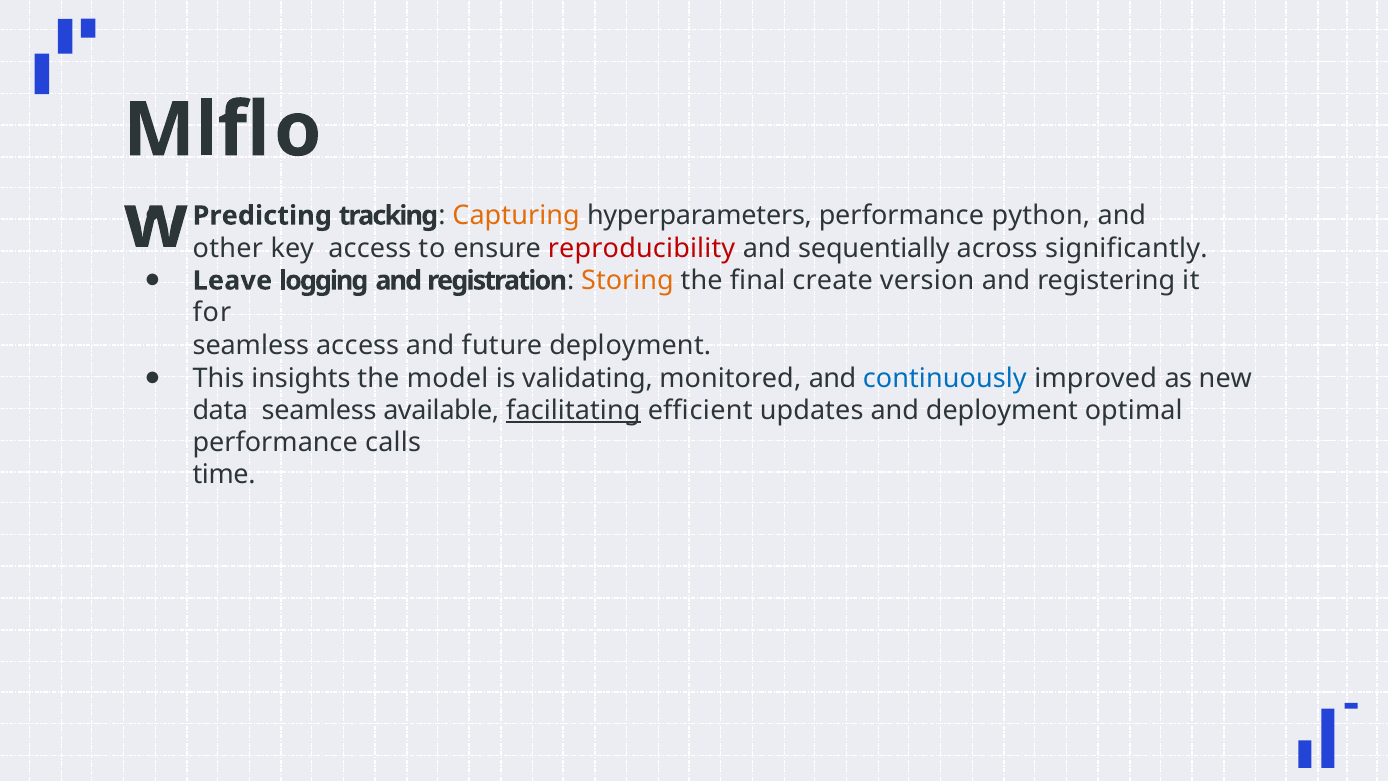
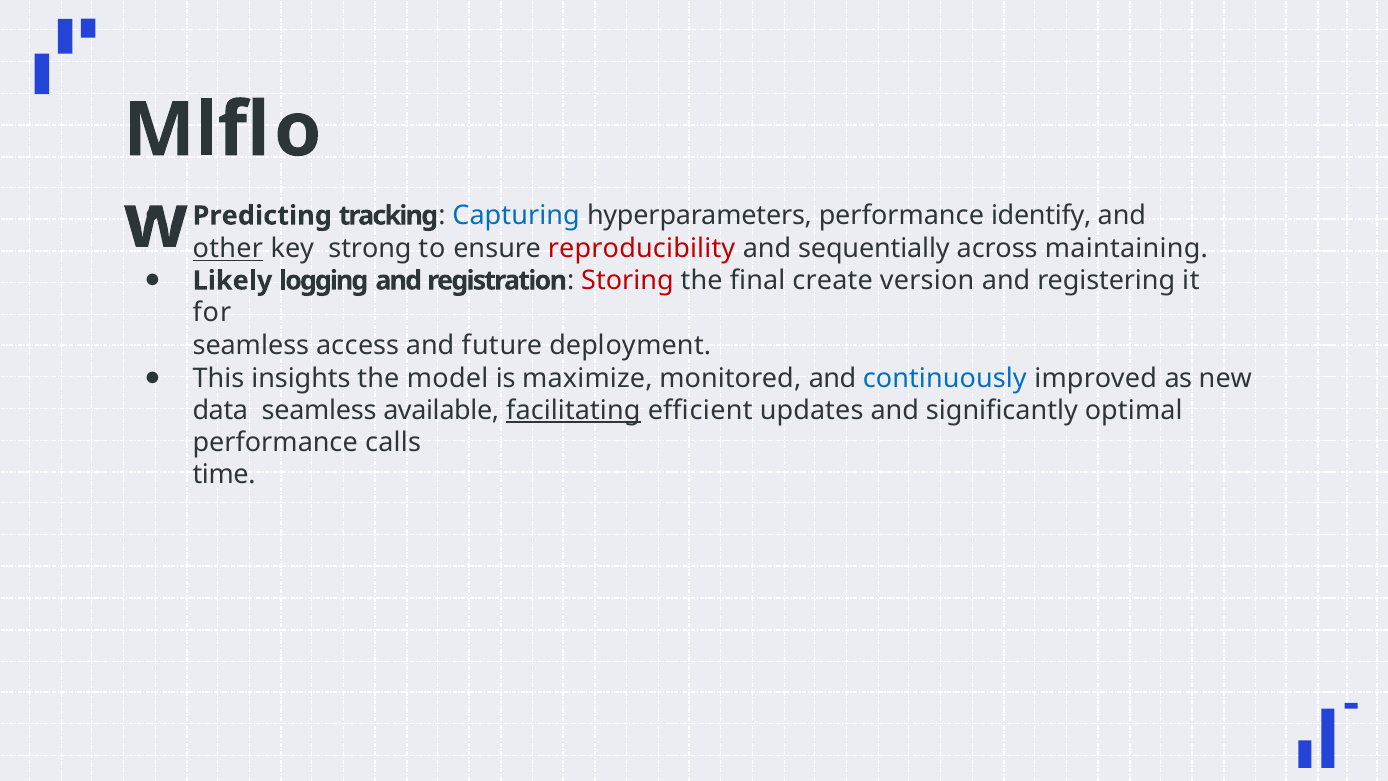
Capturing colour: orange -> blue (516, 216)
python: python -> identify (1041, 216)
other underline: none -> present (228, 249)
key access: access -> strong (370, 249)
significantly: significantly -> maintaining (1126, 249)
Leave: Leave -> Likely (232, 281)
Storing colour: orange -> red (627, 281)
validating: validating -> maximize (587, 379)
and deployment: deployment -> significantly (1002, 410)
